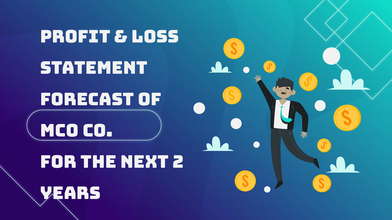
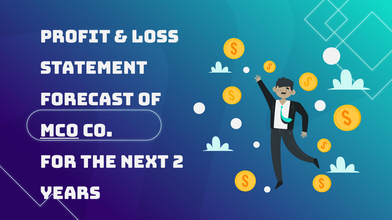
MCO underline: none -> present (59, 131)
